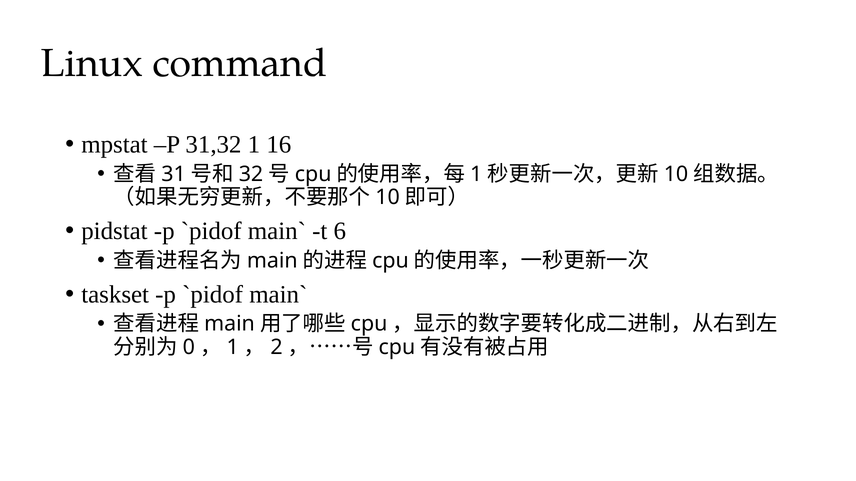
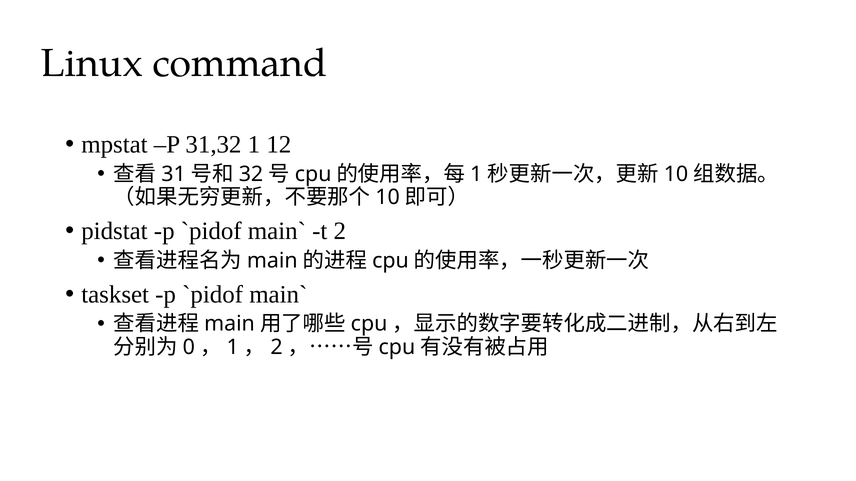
16: 16 -> 12 (279, 145)
t 6: 6 -> 2 (340, 231)
